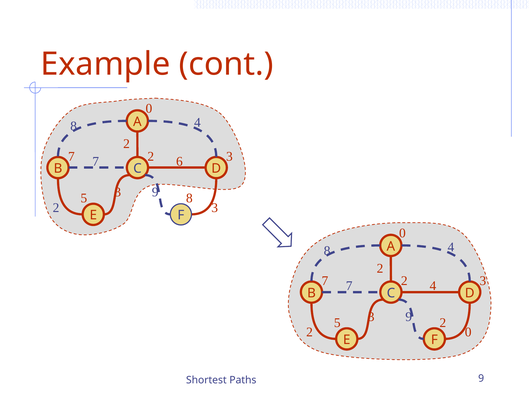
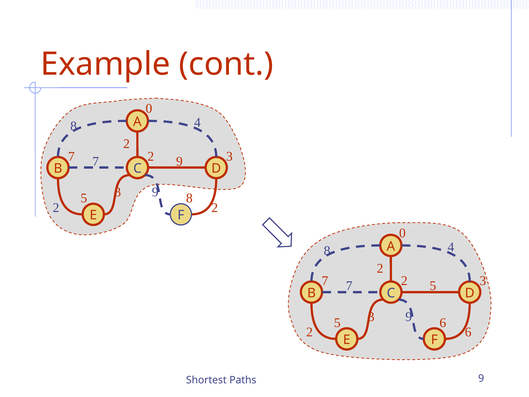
7 6: 6 -> 9 (179, 161)
3: 3 -> 2 (215, 208)
4: 4 -> 5 (433, 286)
5 2: 2 -> 6 (443, 323)
2 0: 0 -> 6 (468, 332)
